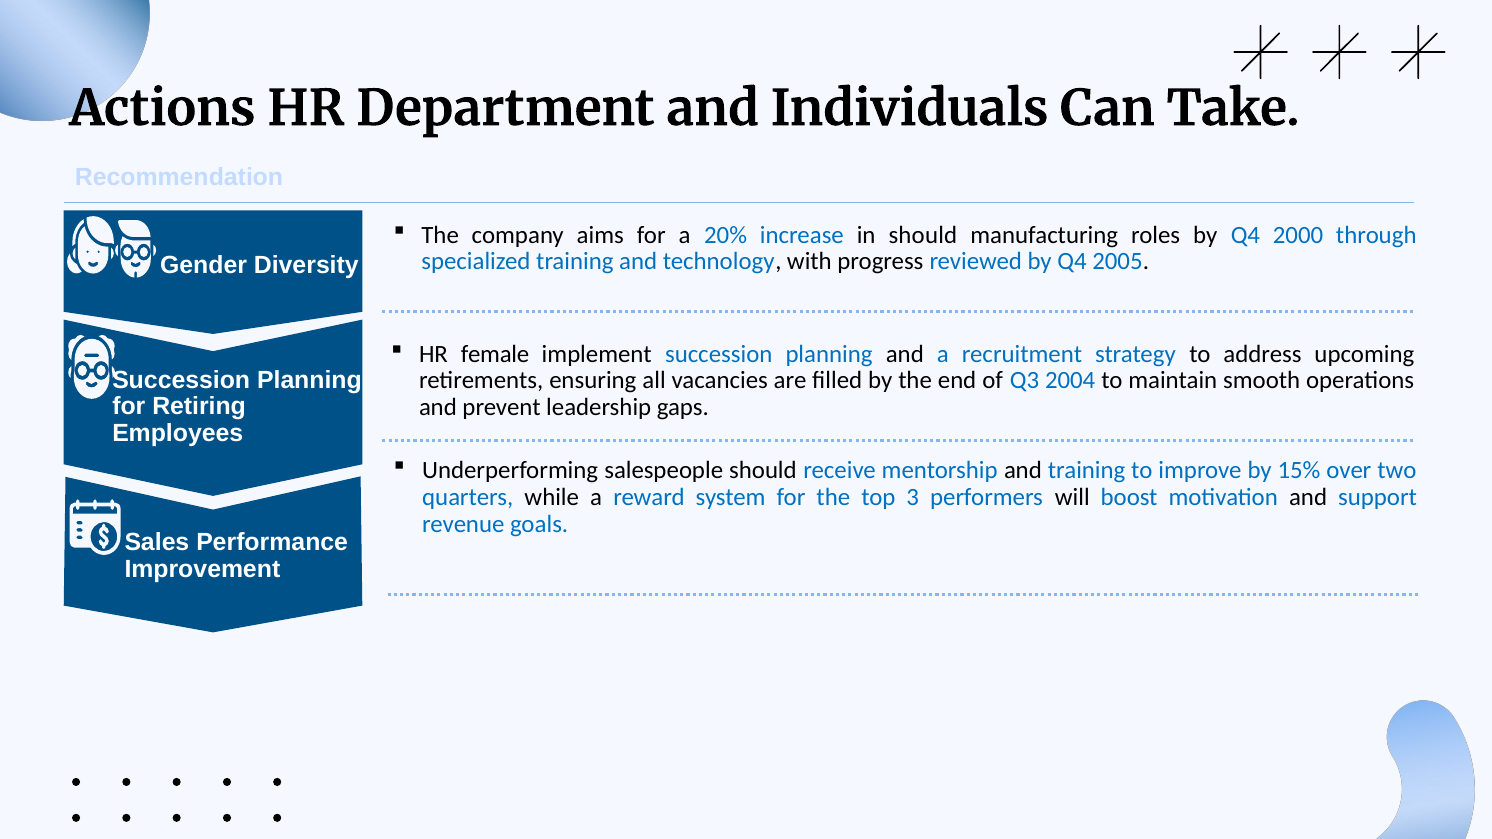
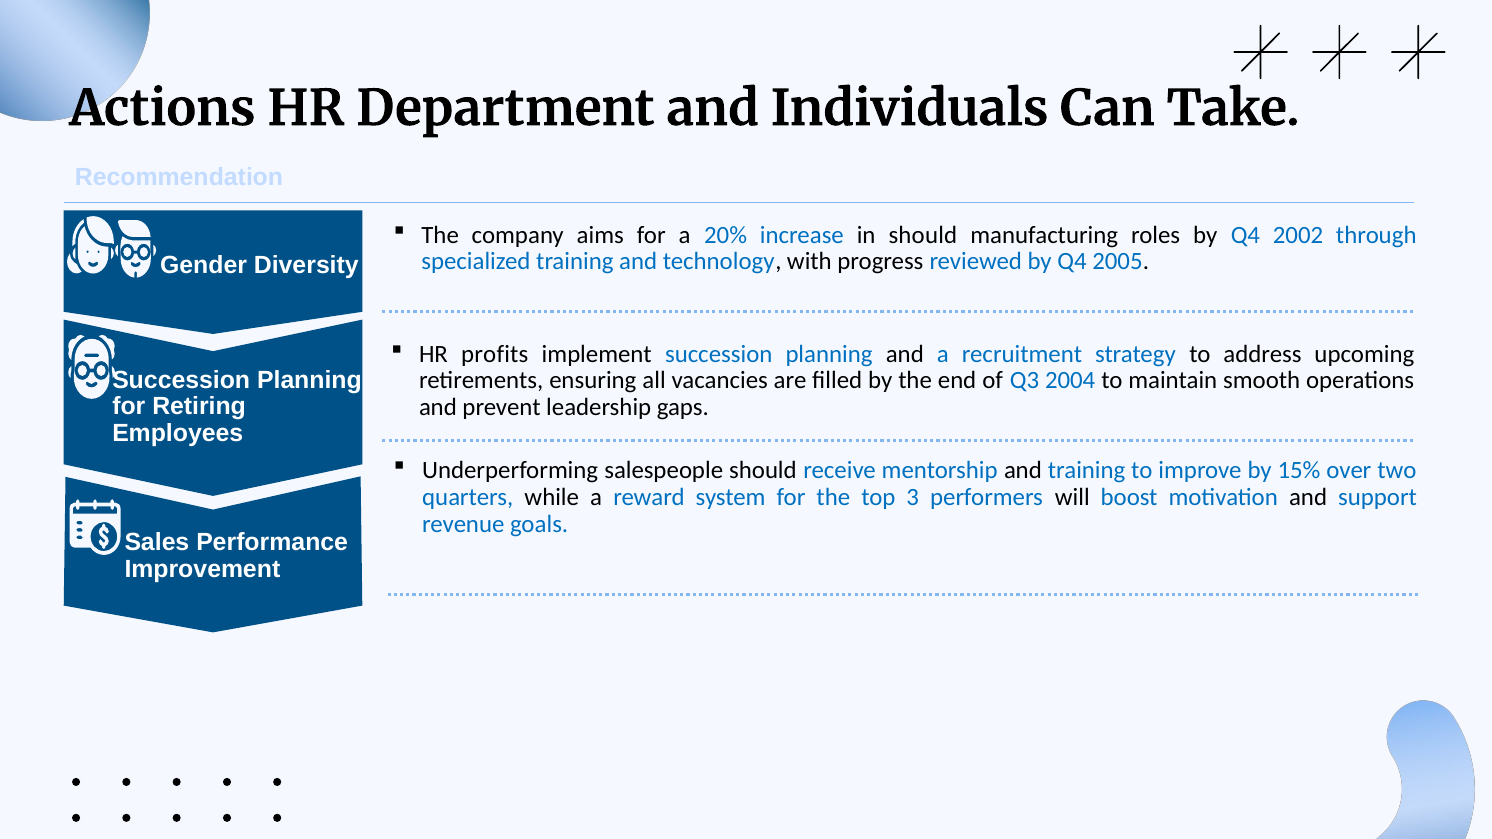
2000: 2000 -> 2002 (1298, 235)
female: female -> profits (495, 354)
